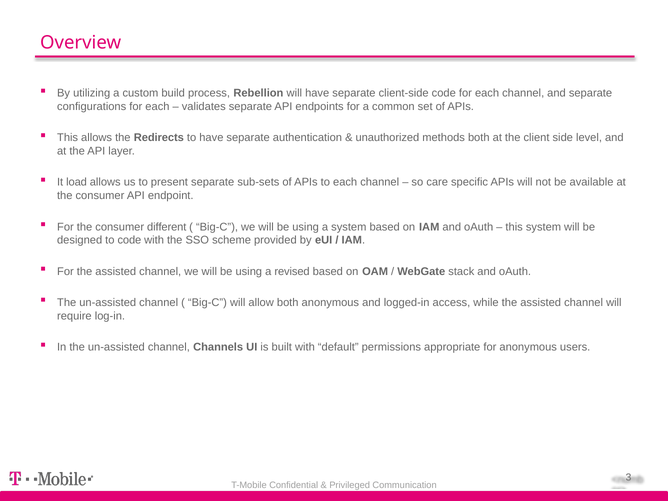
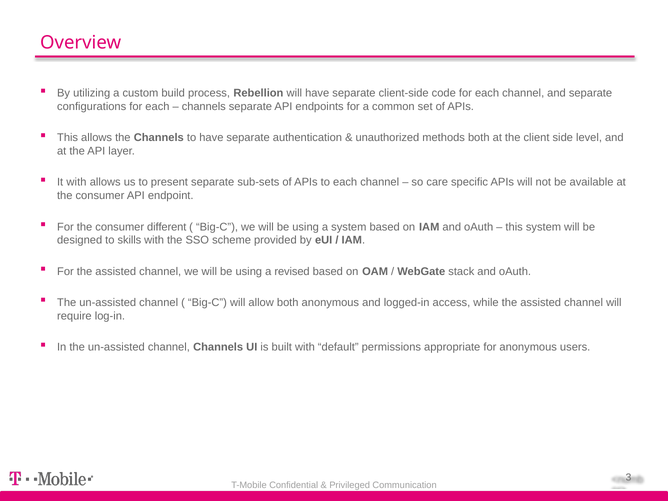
validates: validates -> channels (204, 107)
the Redirects: Redirects -> Channels (159, 138)
It load: load -> with (76, 182)
to code: code -> skills (129, 240)
